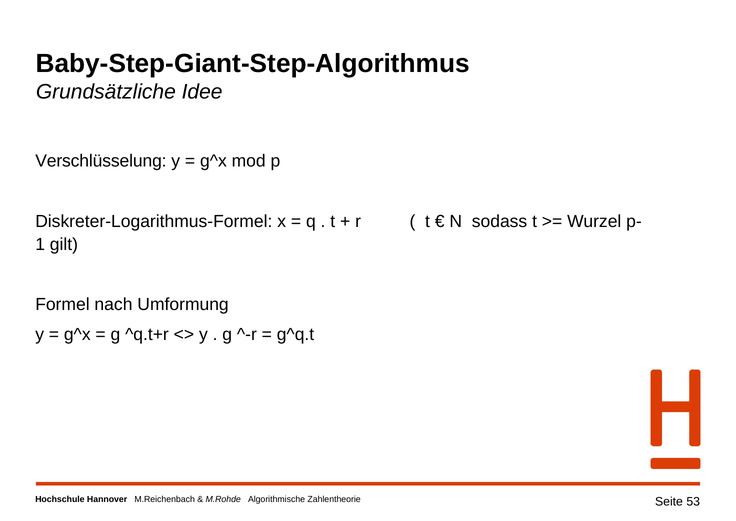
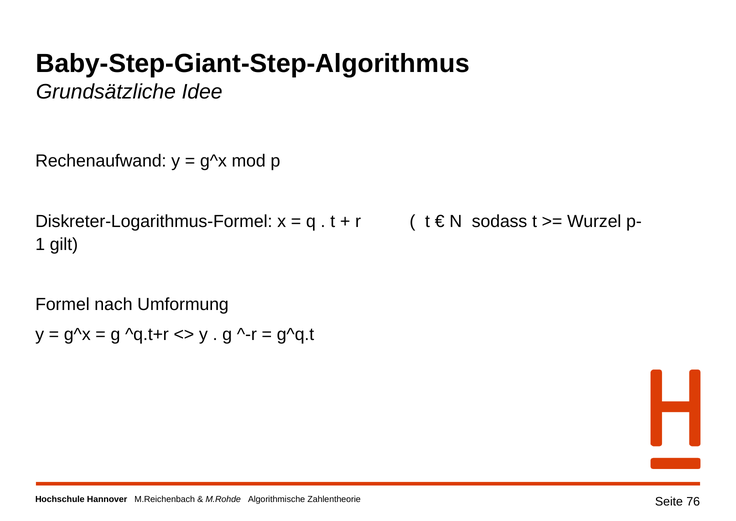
Verschlüsselung: Verschlüsselung -> Rechenaufwand (101, 161)
53: 53 -> 76 (693, 501)
